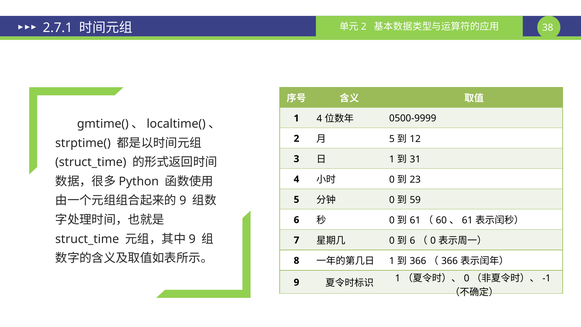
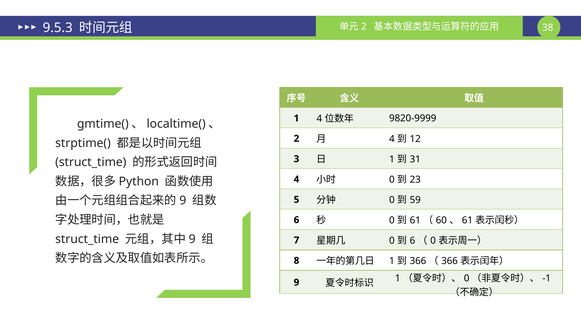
2.7.1: 2.7.1 -> 9.5.3 (58, 28)
0500-9999: 0500-9999 -> 9820-9999 (413, 118)
5: 5 -> 4 (392, 139)
